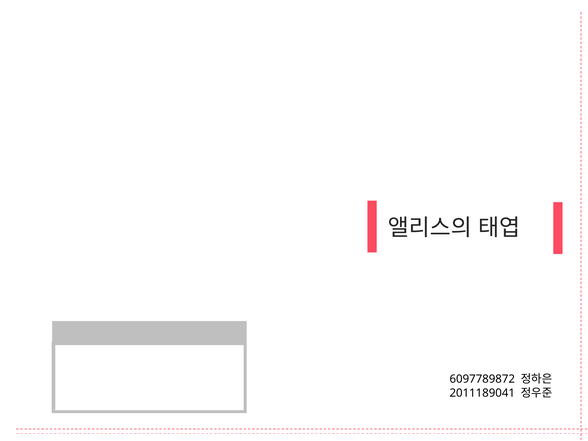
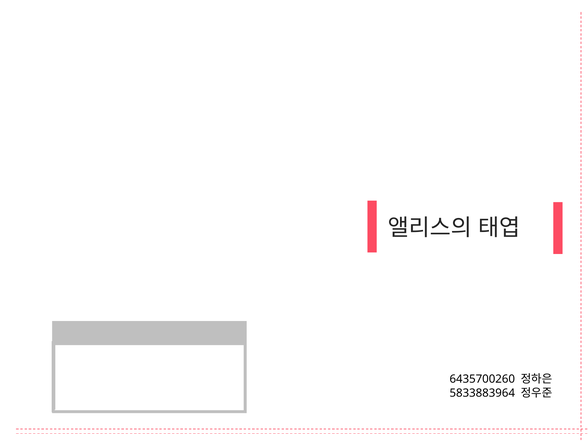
6097789872: 6097789872 -> 6435700260 (482, 379)
2011189041: 2011189041 -> 5833883964 (482, 393)
